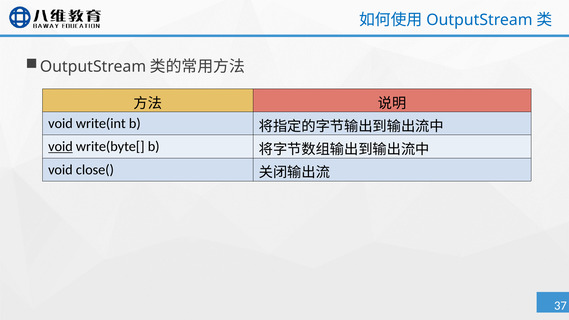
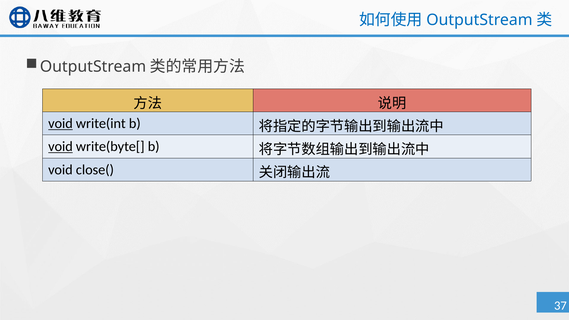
void underline: none -> present (60, 124)
